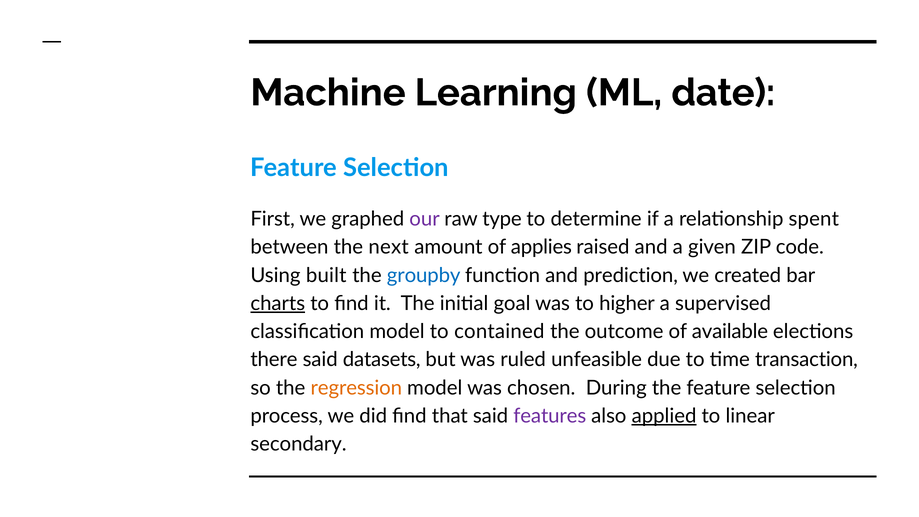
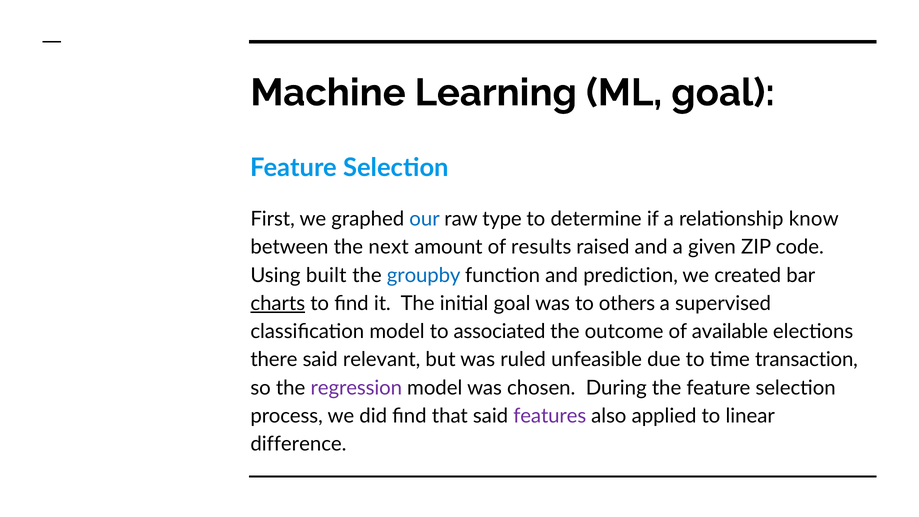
ML date: date -> goal (723, 93)
our colour: purple -> blue (425, 219)
spent: spent -> know (814, 219)
applies: applies -> results (541, 247)
higher: higher -> others (627, 303)
contained: contained -> associated (500, 332)
datasets: datasets -> relevant (382, 360)
regression colour: orange -> purple (356, 388)
applied underline: present -> none (664, 416)
secondary: secondary -> difference (298, 444)
